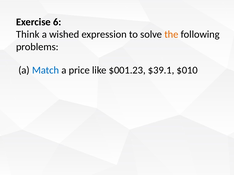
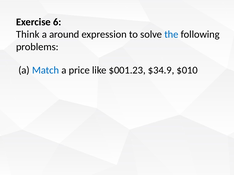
wished: wished -> around (64, 34)
the colour: orange -> blue (171, 34)
$39.1: $39.1 -> $34.9 (161, 70)
